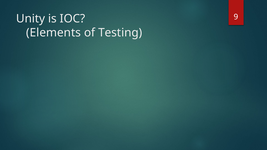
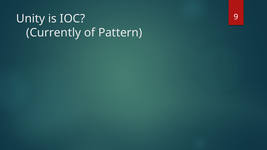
Elements: Elements -> Currently (54, 33)
Testing: Testing -> Pattern (120, 33)
